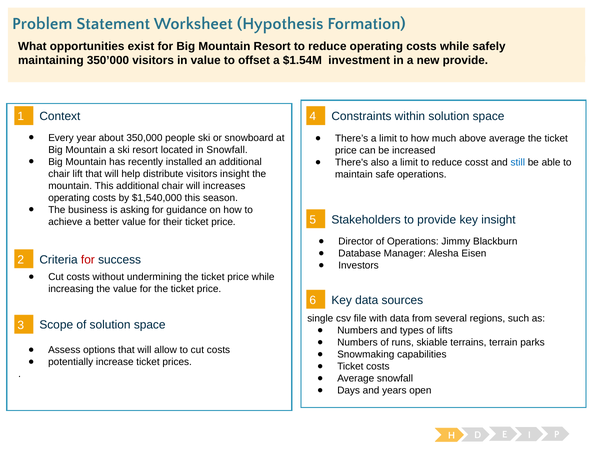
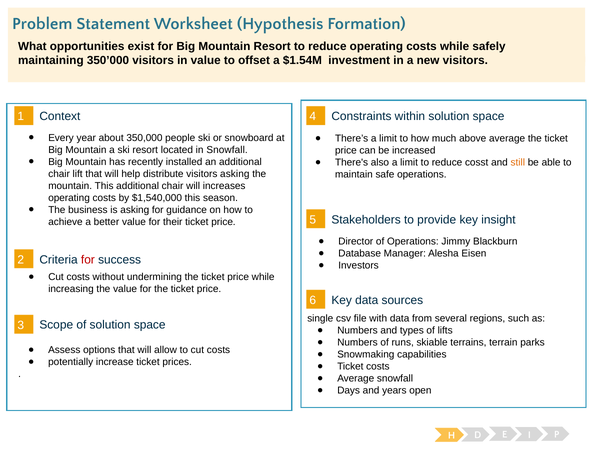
new provide: provide -> visitors (465, 60)
still colour: blue -> orange (518, 163)
visitors insight: insight -> asking (235, 174)
